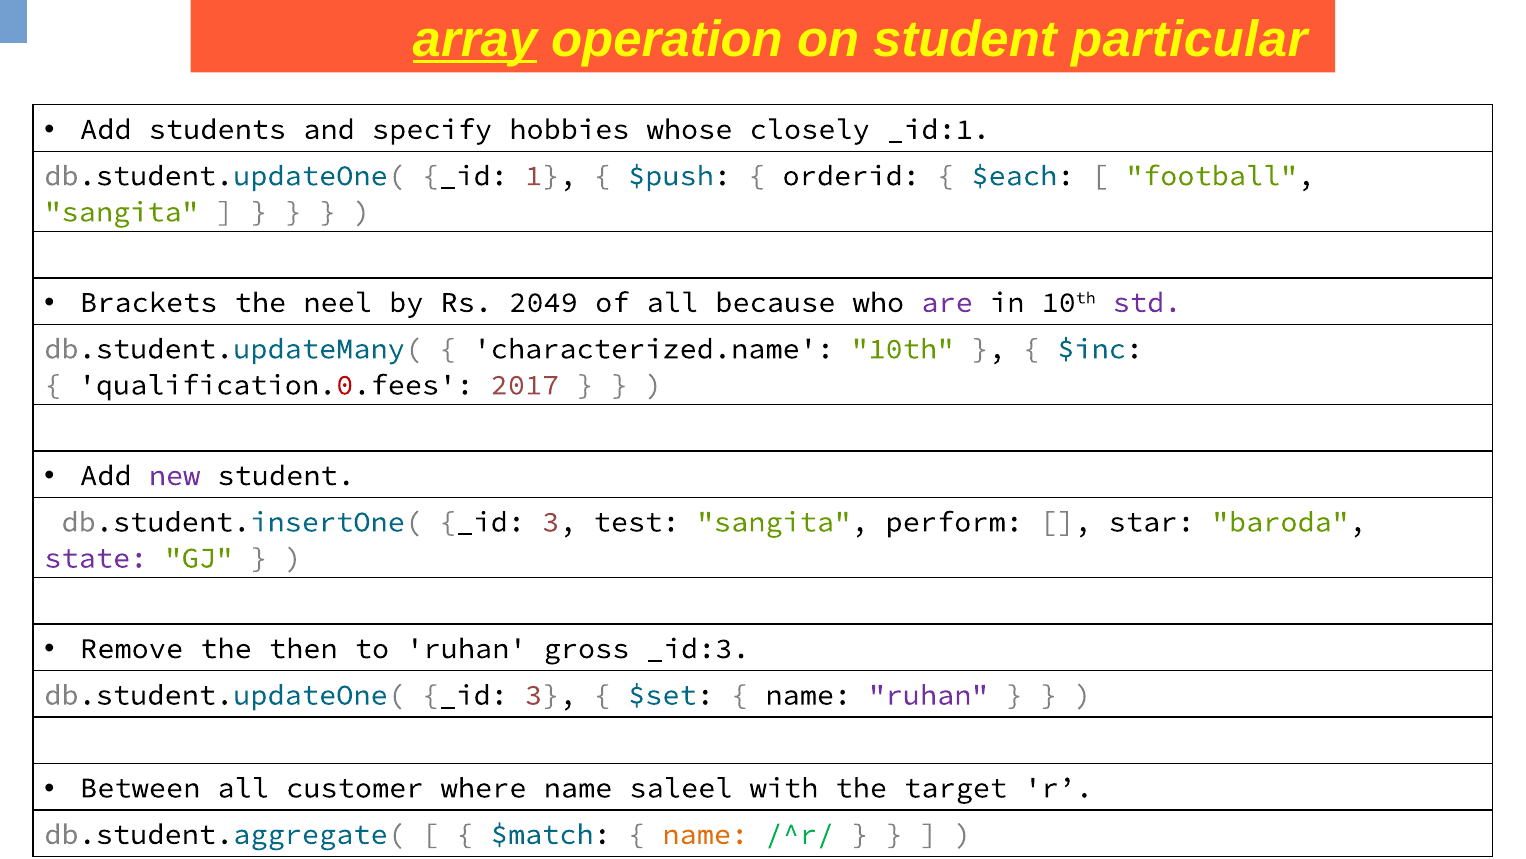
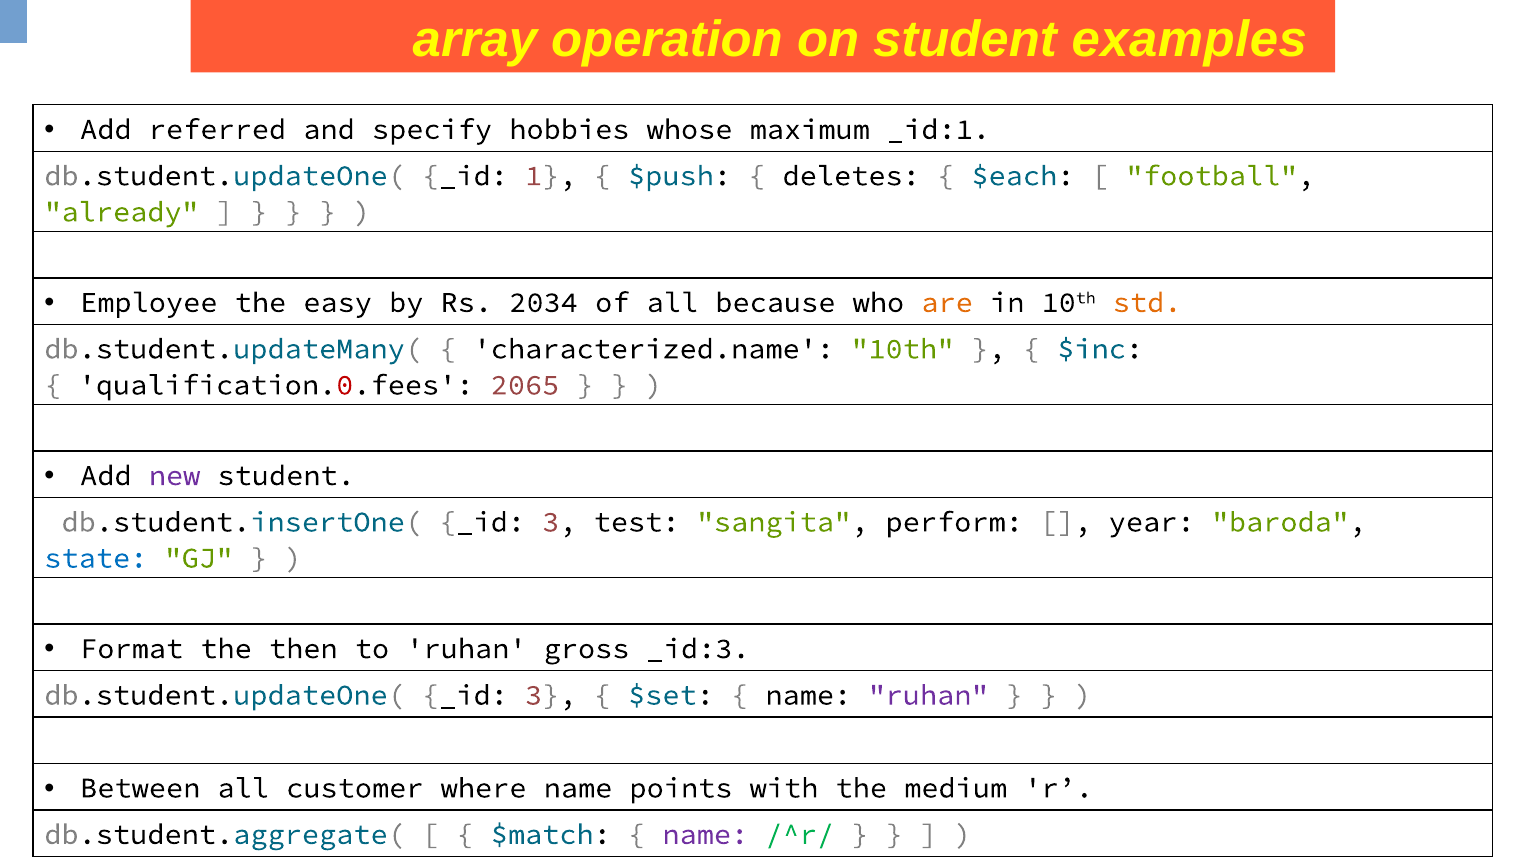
array underline: present -> none (475, 40)
particular: particular -> examples (1189, 40)
students: students -> referred (217, 129)
closely: closely -> maximum (810, 129)
orderid: orderid -> deletes (851, 176)
sangita: sangita -> already (122, 212)
Brackets: Brackets -> Employee (149, 302)
neel: neel -> easy (338, 302)
2049: 2049 -> 2034 (544, 302)
are colour: purple -> orange (947, 302)
std colour: purple -> orange (1147, 302)
2017: 2017 -> 2065 (525, 385)
star: star -> year (1152, 522)
state colour: purple -> blue (96, 558)
Remove: Remove -> Format (132, 648)
saleel: saleel -> points (681, 787)
target: target -> medium (956, 787)
name colour: orange -> purple (705, 834)
